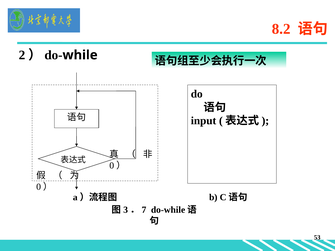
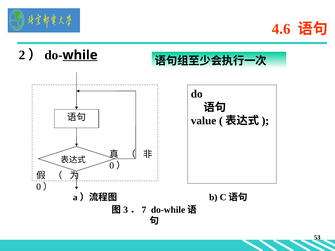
8.2: 8.2 -> 4.6 (281, 29)
while underline: none -> present (80, 55)
input: input -> value (204, 121)
